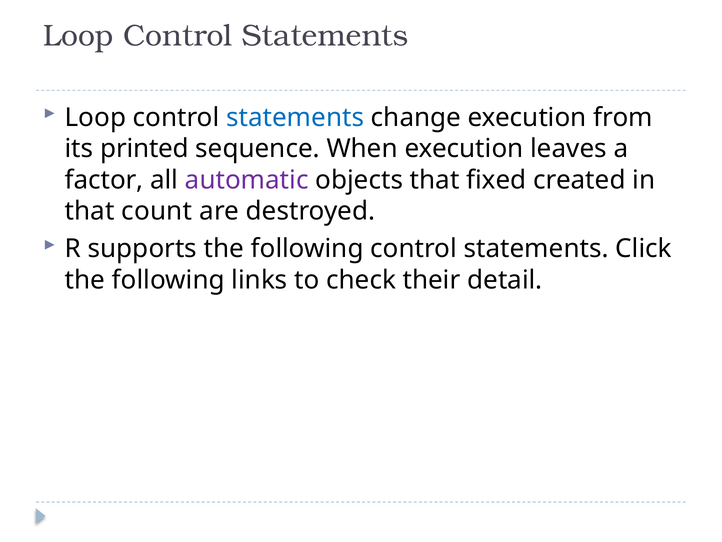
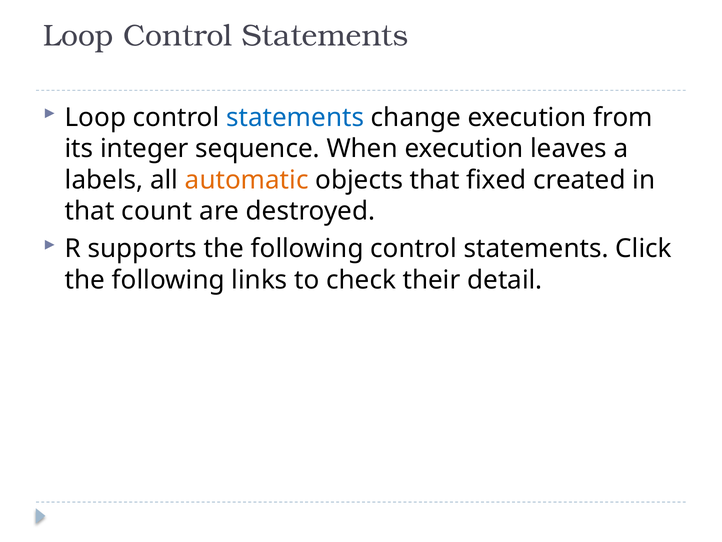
printed: printed -> integer (144, 149)
factor: factor -> labels (104, 180)
automatic colour: purple -> orange (247, 180)
